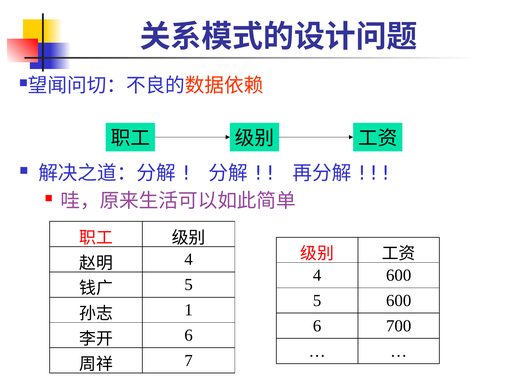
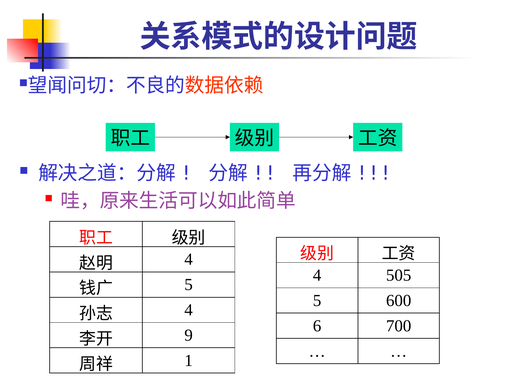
4 600: 600 -> 505 (399, 275)
1: 1 -> 4 (189, 310)
6: 6 -> 9 (189, 335)
7: 7 -> 1 (189, 360)
